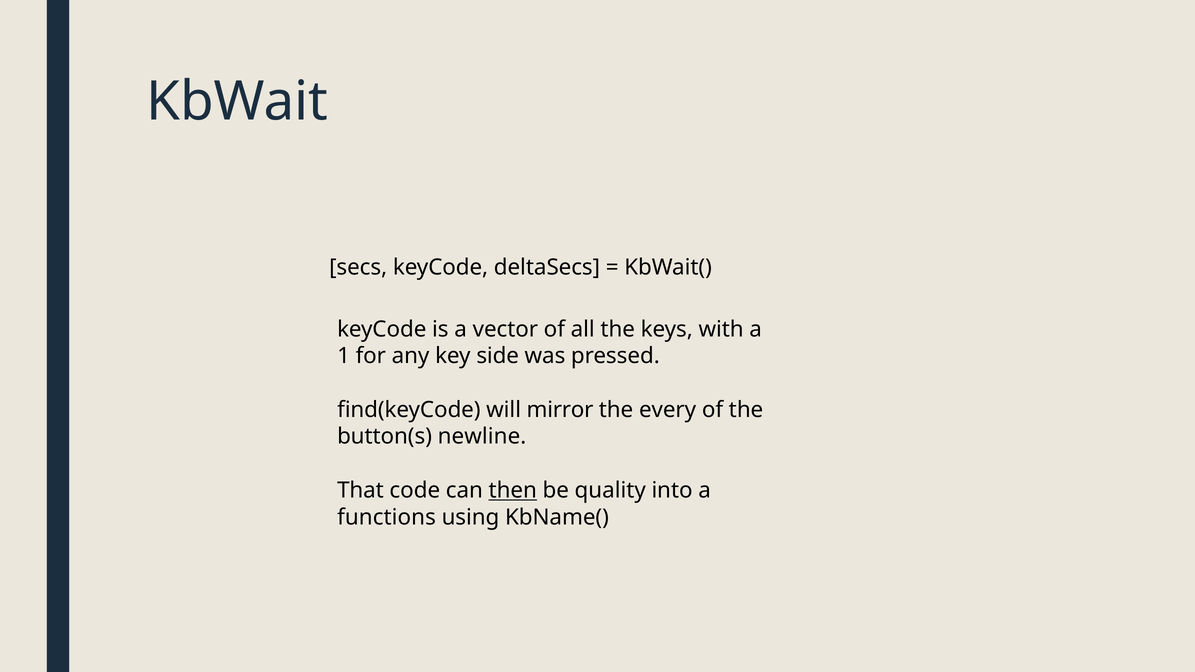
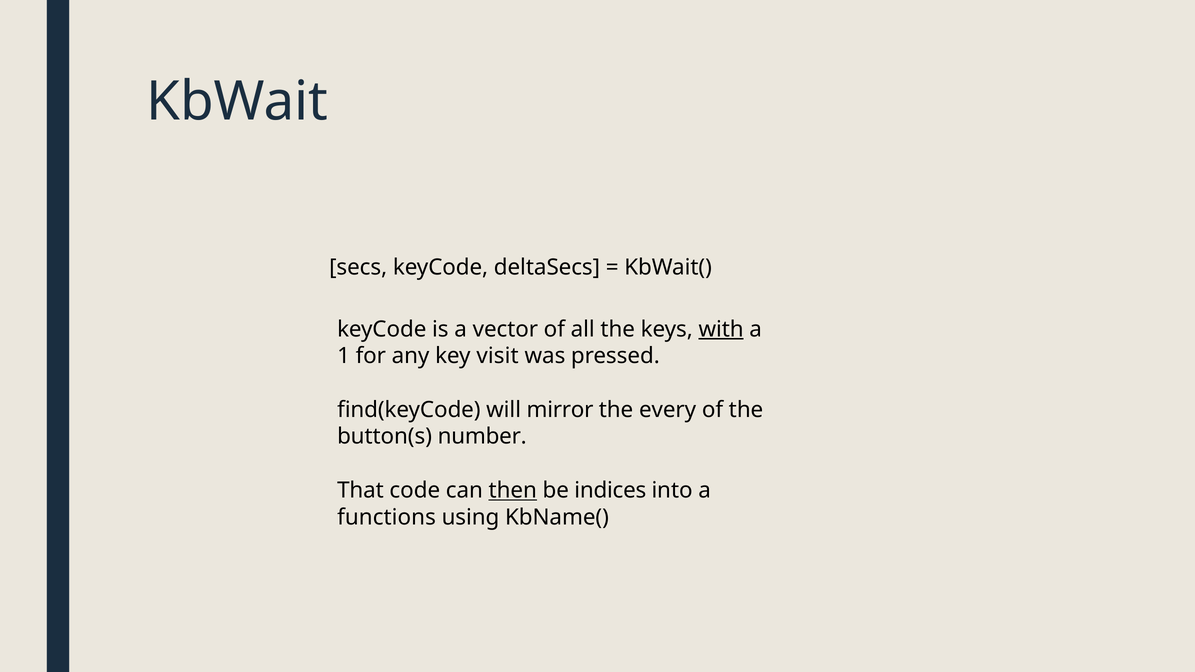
with underline: none -> present (721, 329)
side: side -> visit (498, 356)
newline: newline -> number (482, 437)
quality: quality -> indices (610, 490)
